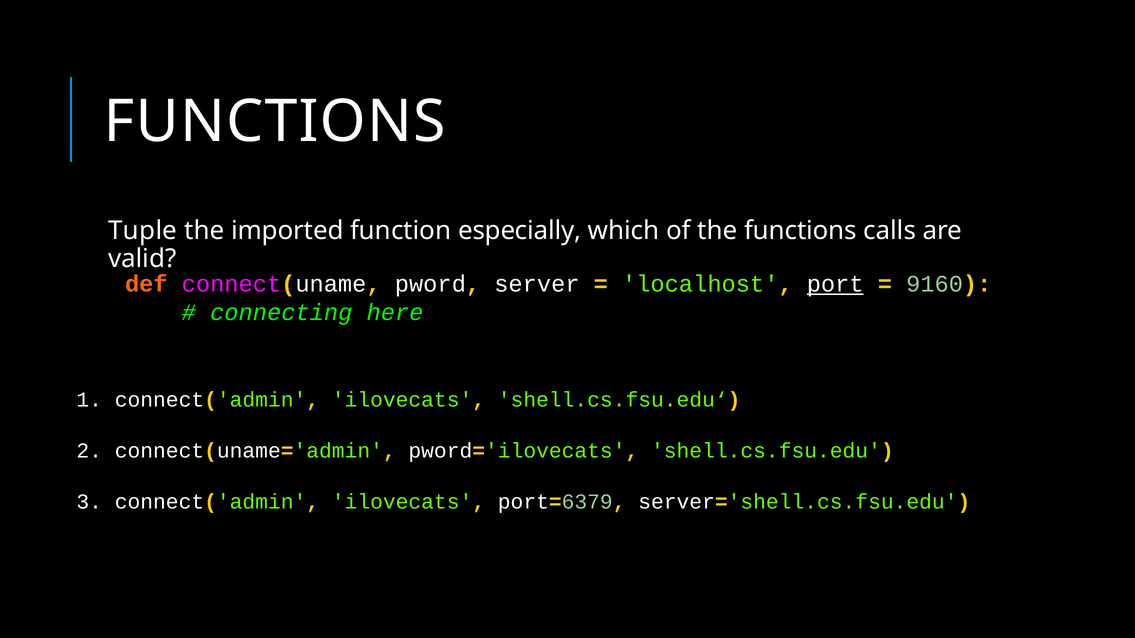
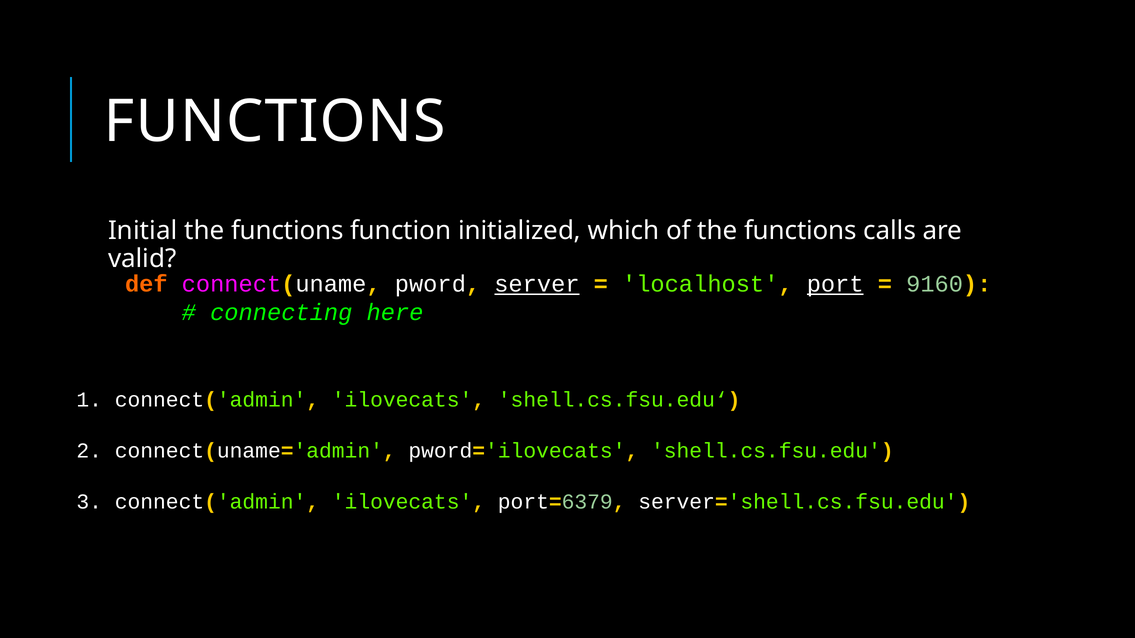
Tuple: Tuple -> Initial (143, 231)
imported: imported -> functions (287, 231)
especially: especially -> initialized (520, 231)
server underline: none -> present (537, 284)
